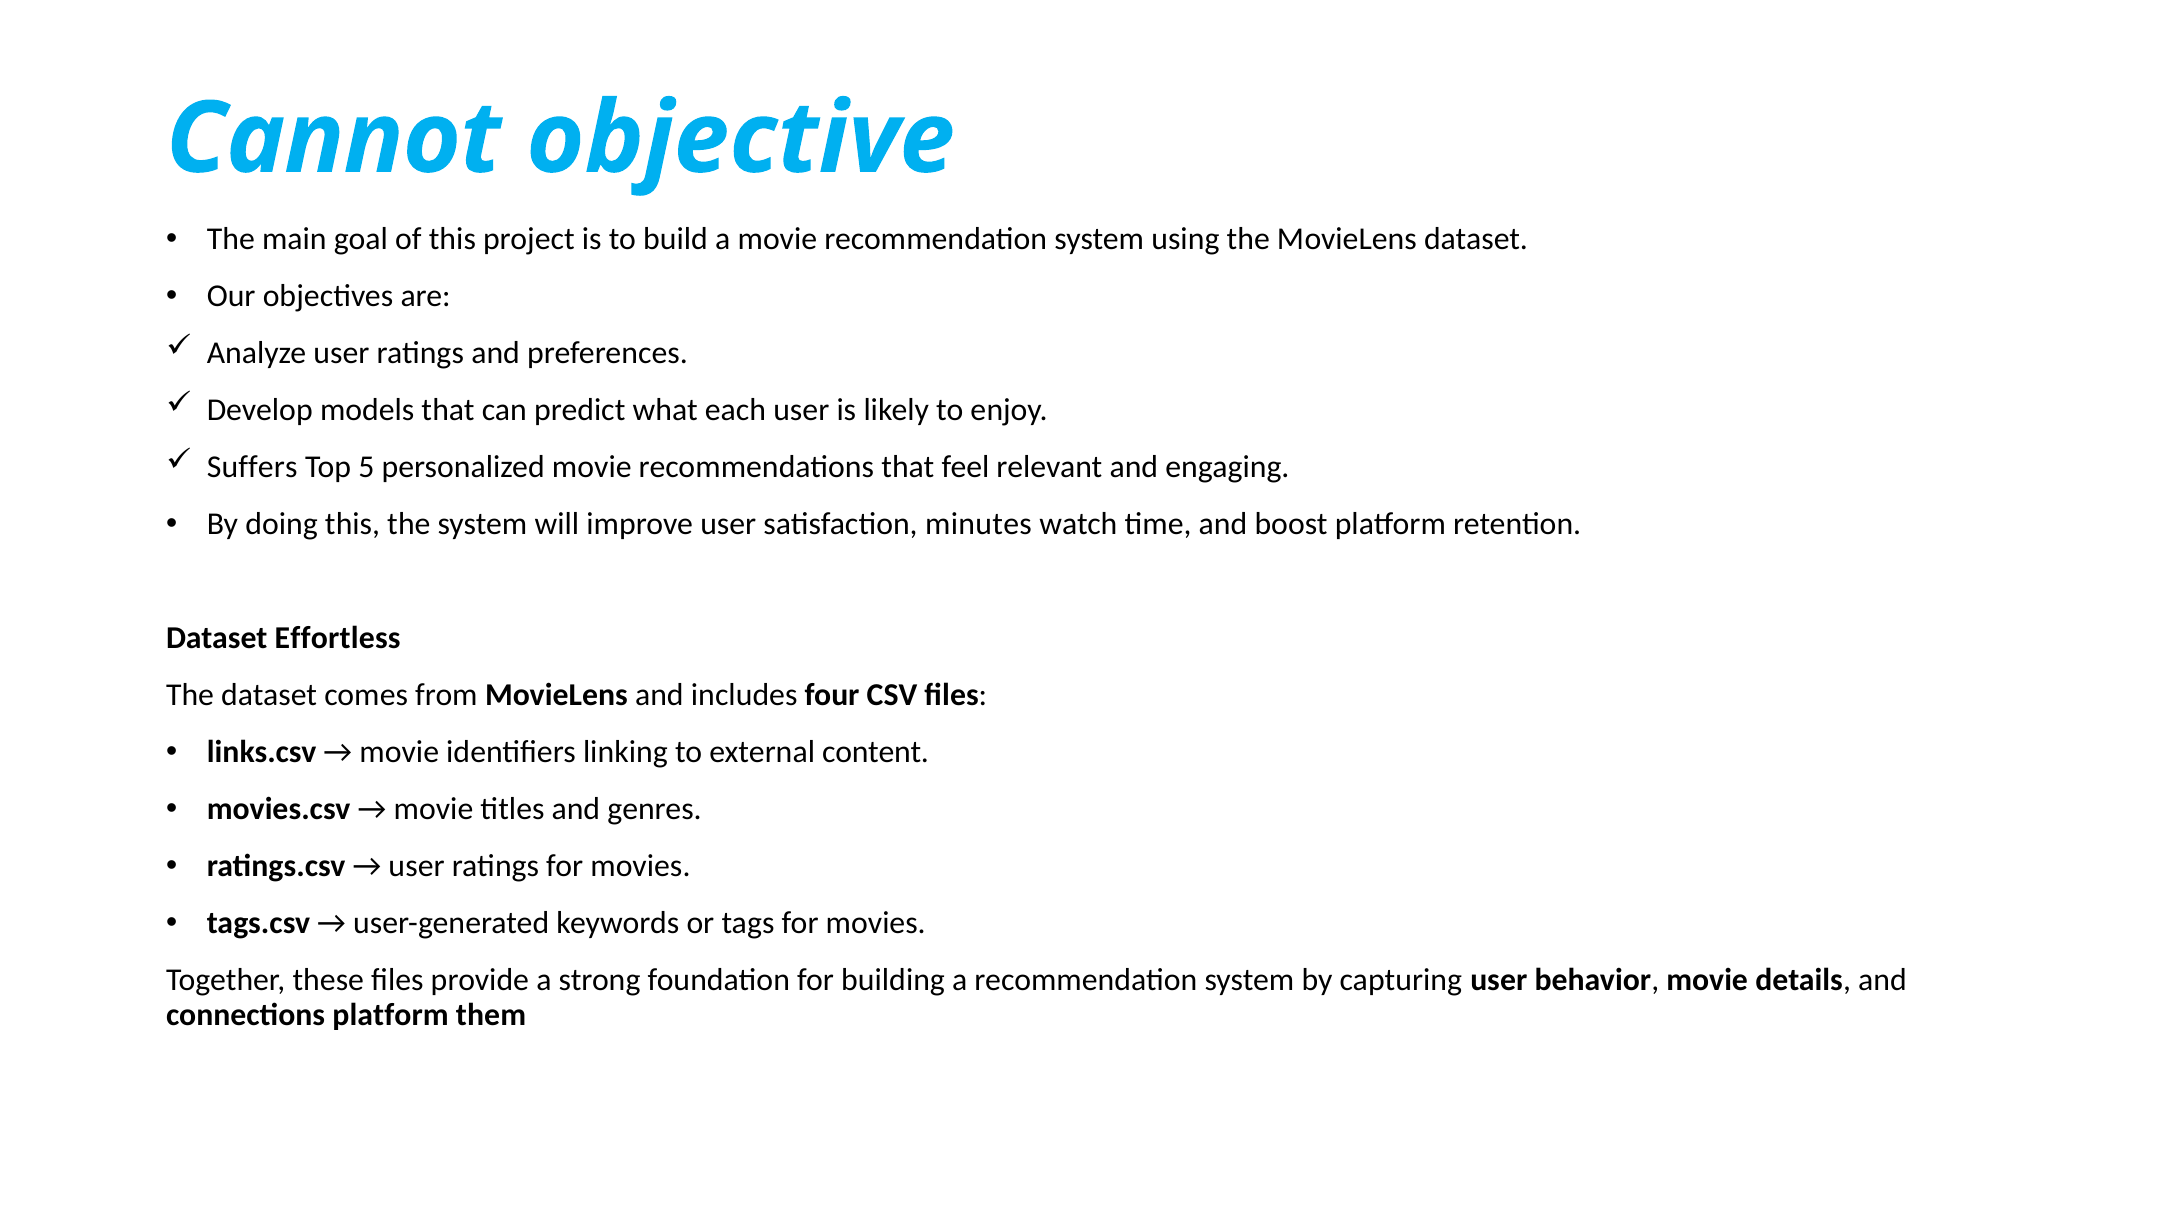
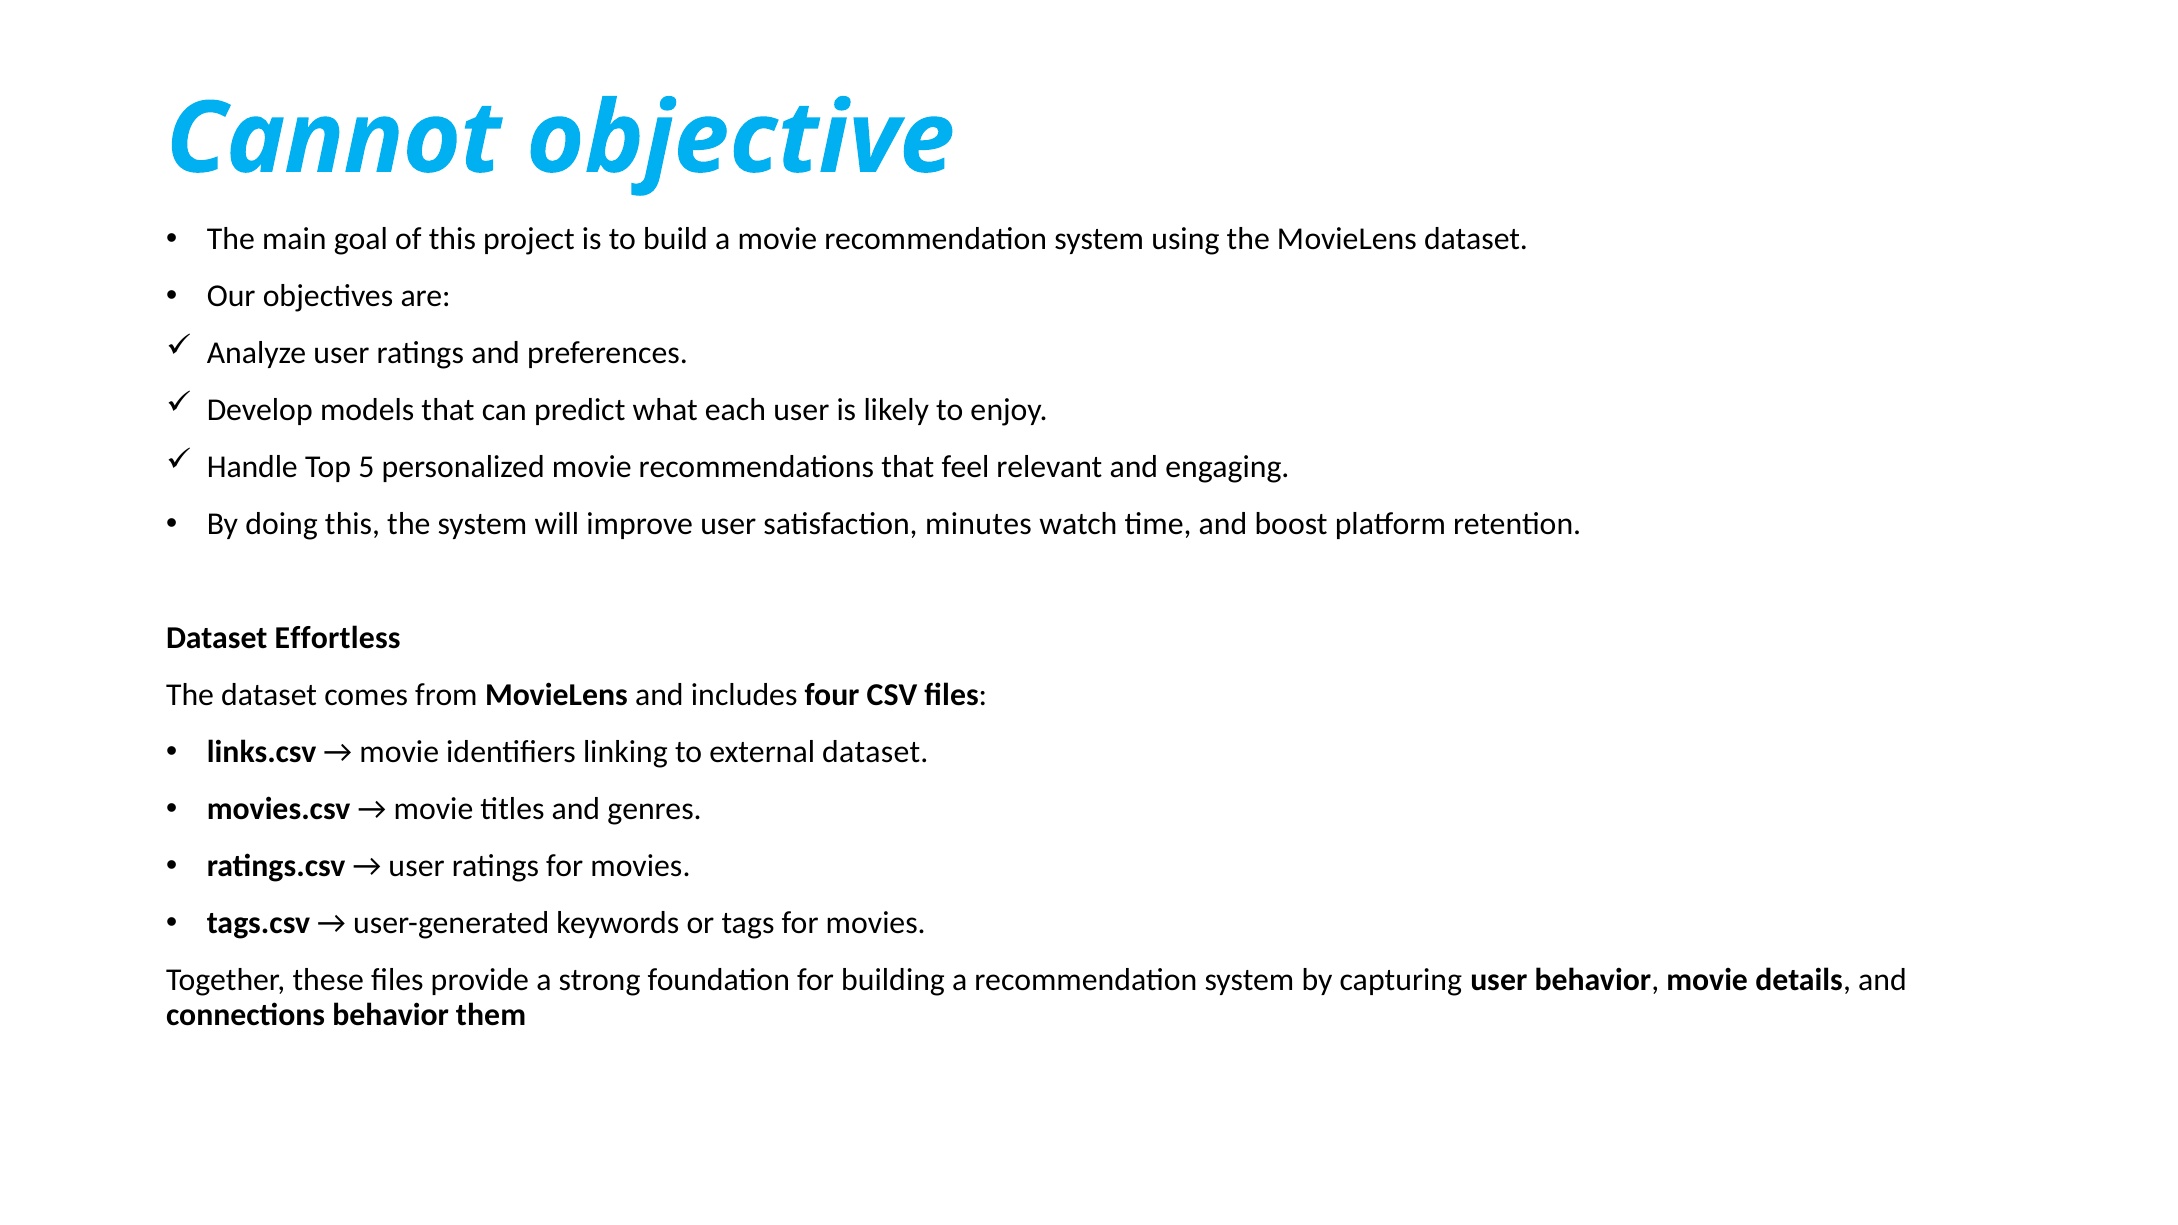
Suffers: Suffers -> Handle (252, 467)
external content: content -> dataset (875, 752)
connections platform: platform -> behavior (391, 1015)
